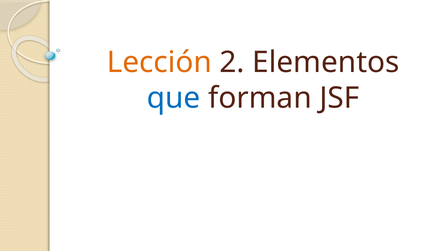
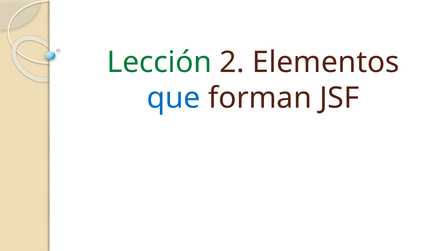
Lección colour: orange -> green (159, 63)
